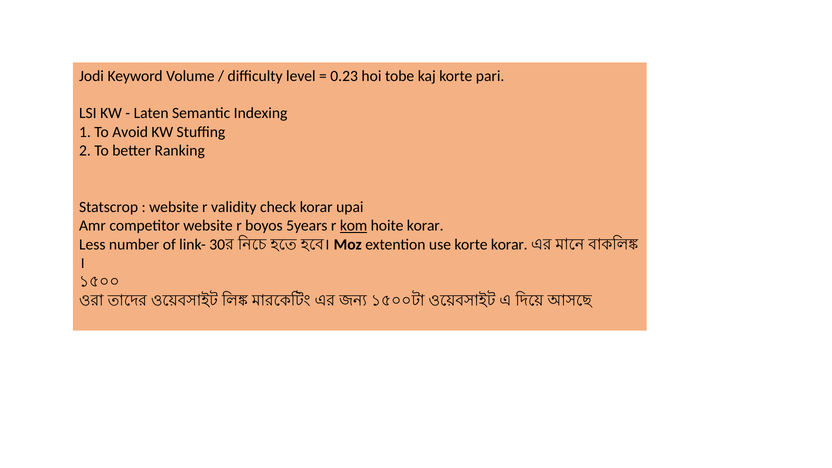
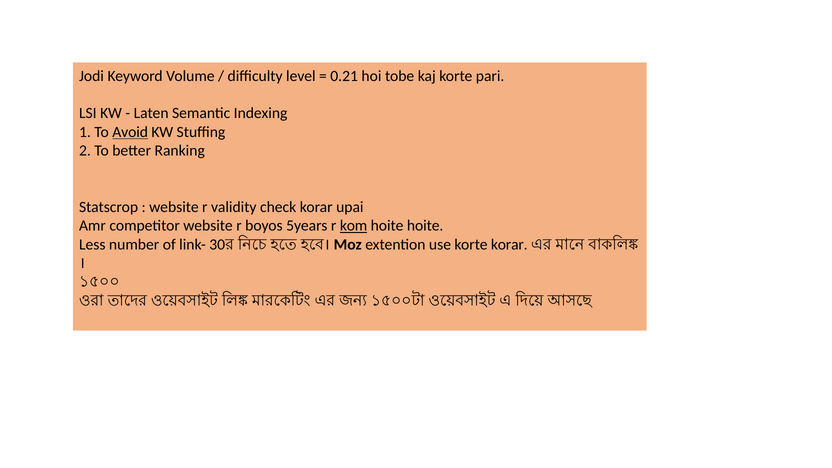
0.23: 0.23 -> 0.21 (344, 76)
Avoid underline: none -> present (130, 132)
hoite korar: korar -> hoite (425, 226)
